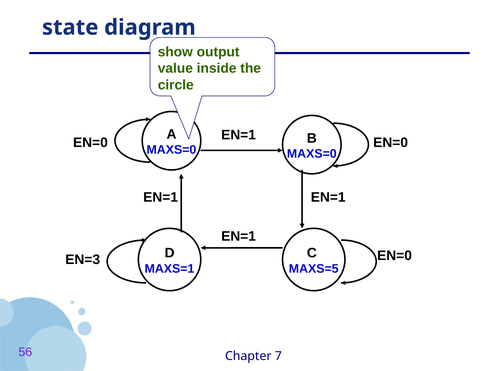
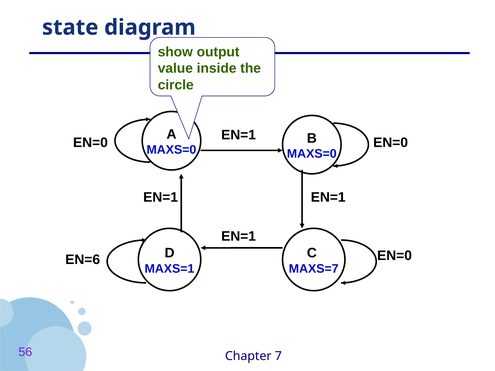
EN=3: EN=3 -> EN=6 (83, 260)
MAXS=5: MAXS=5 -> MAXS=7 (314, 269)
